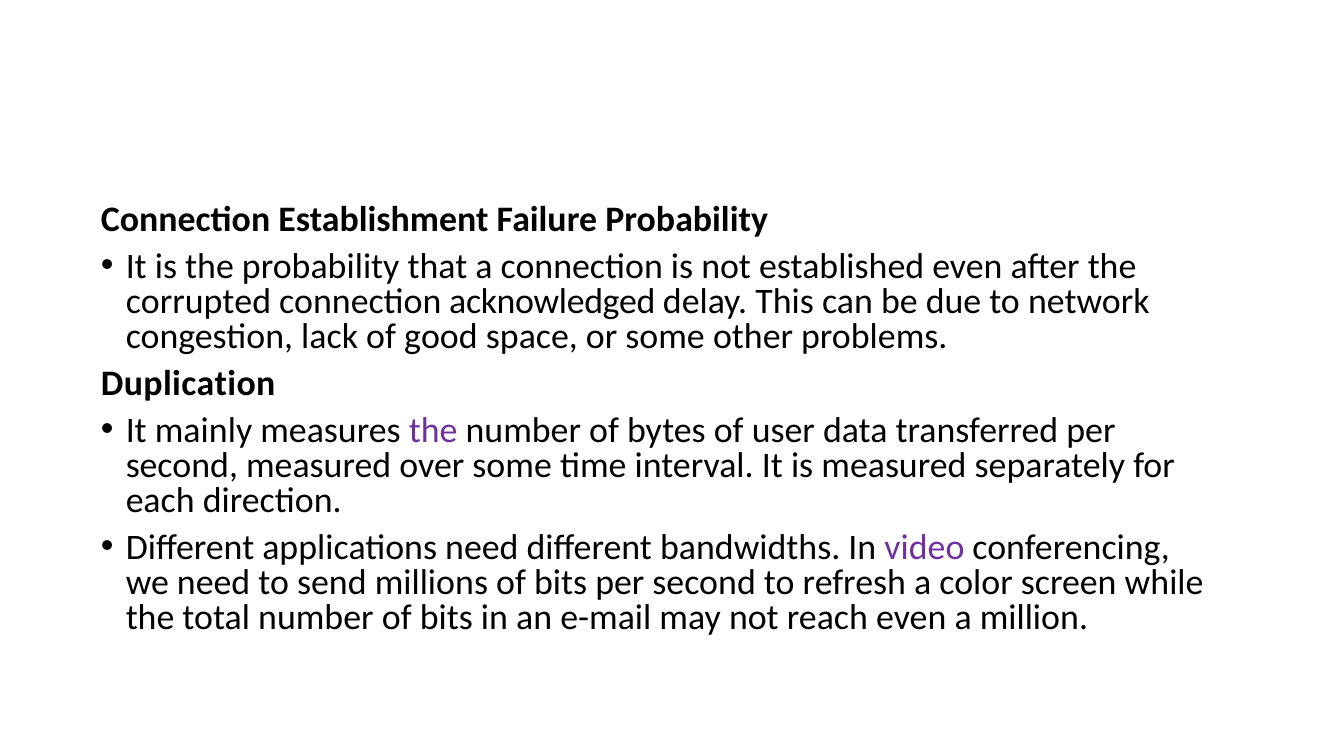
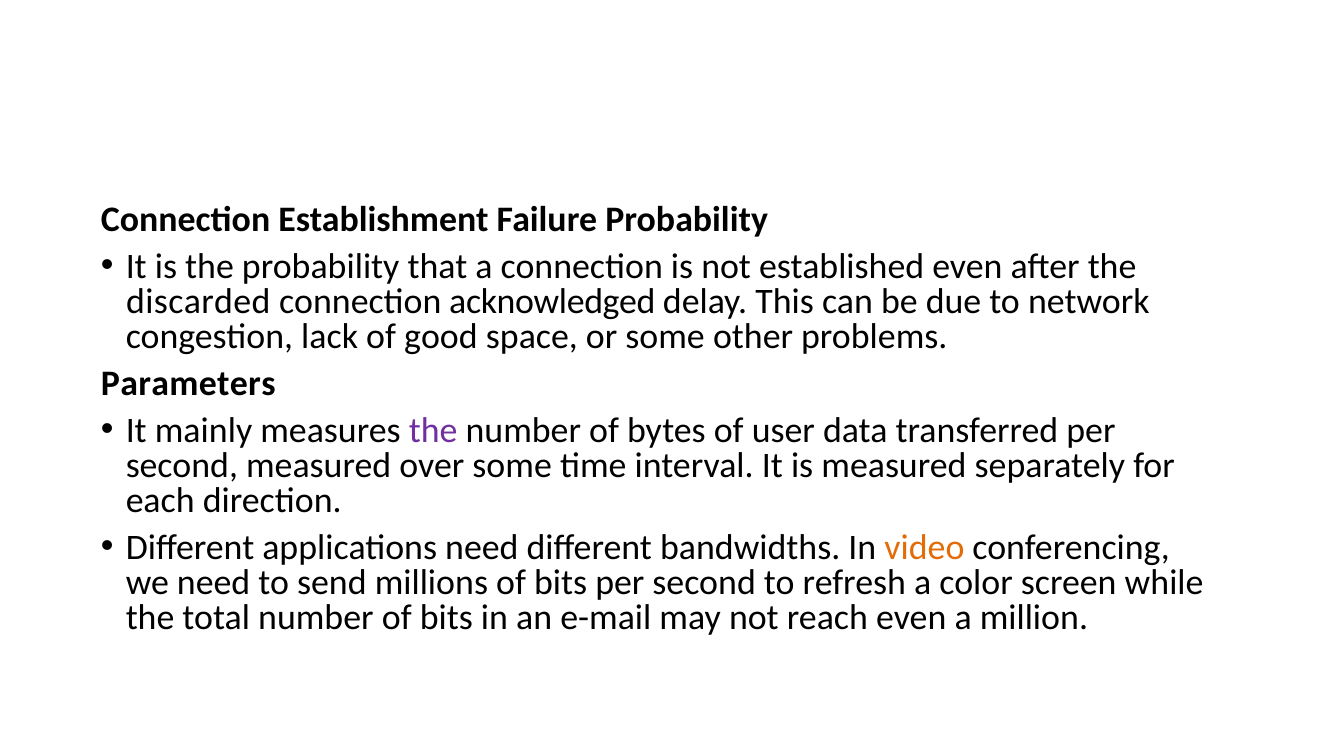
corrupted: corrupted -> discarded (198, 301)
Duplication: Duplication -> Parameters (188, 383)
video colour: purple -> orange (924, 547)
